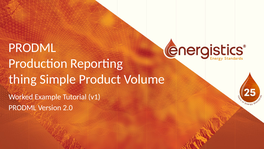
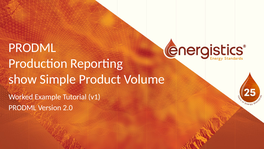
thing: thing -> show (23, 79)
